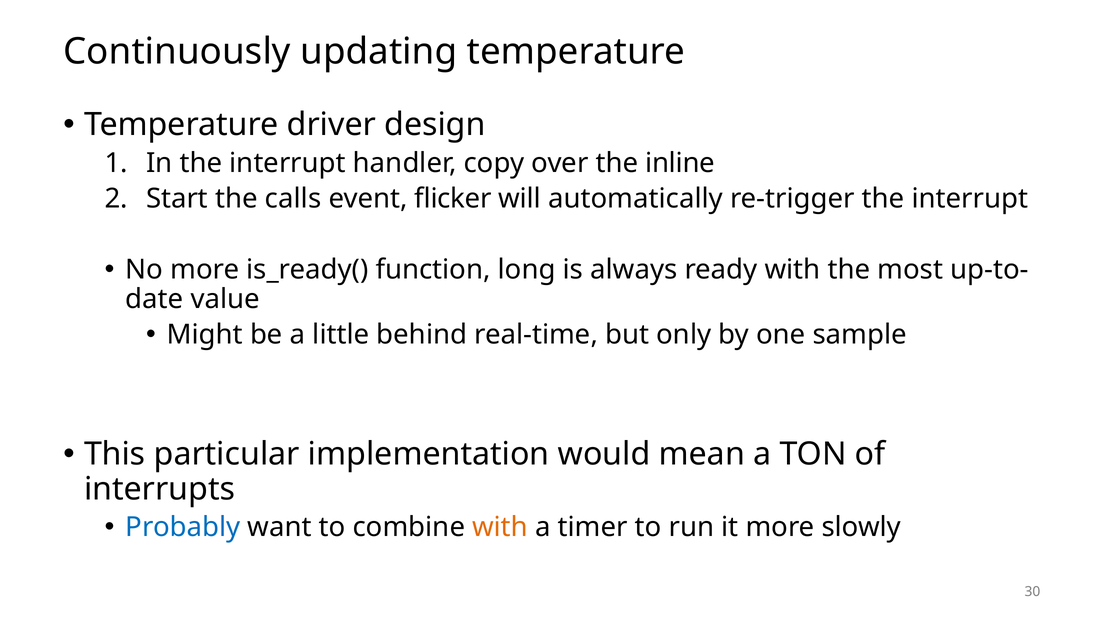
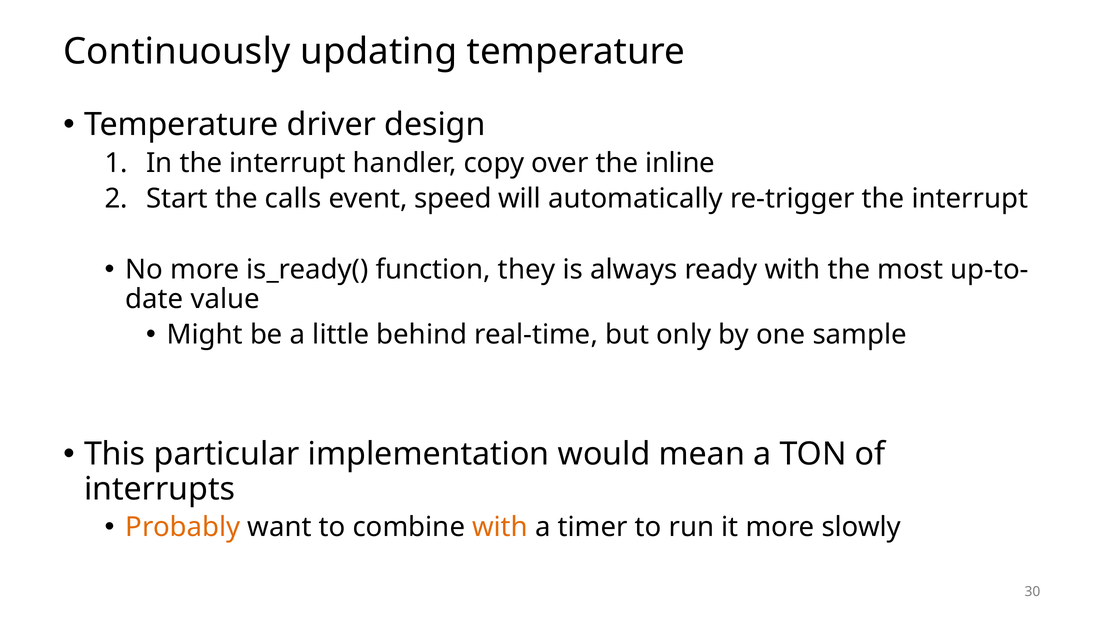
flicker: flicker -> speed (453, 198)
long: long -> they (527, 270)
Probably colour: blue -> orange (183, 527)
